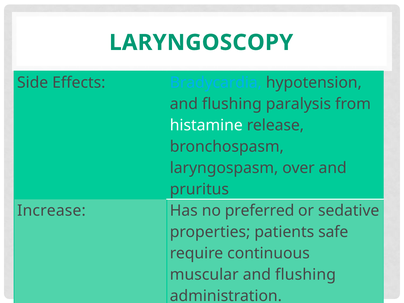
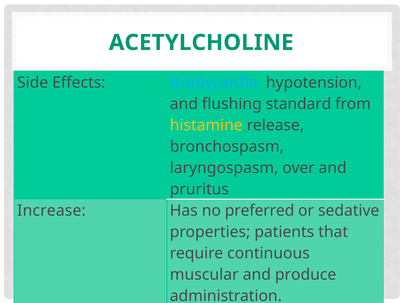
LARYNGOSCOPY: LARYNGOSCOPY -> ACETYLCHOLINE (201, 43)
paralysis: paralysis -> standard (299, 104)
histamine colour: white -> yellow (206, 125)
safe: safe -> that (333, 232)
flushing: flushing -> produce (306, 275)
